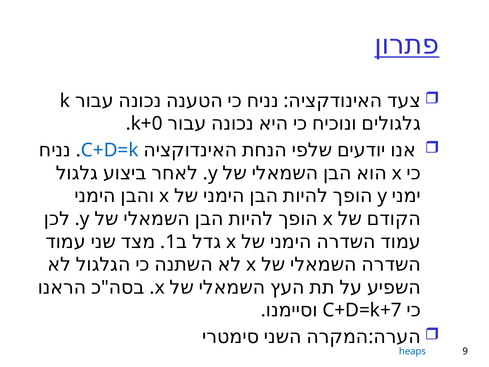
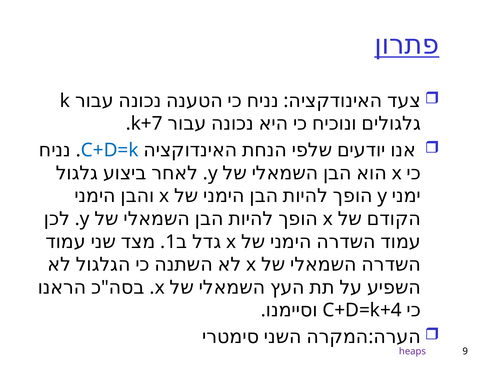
k+0: k+0 -> k+7 (147, 124)
C+D=k+7: C+D=k+7 -> C+D=k+4 (362, 310)
heaps colour: blue -> purple (412, 351)
